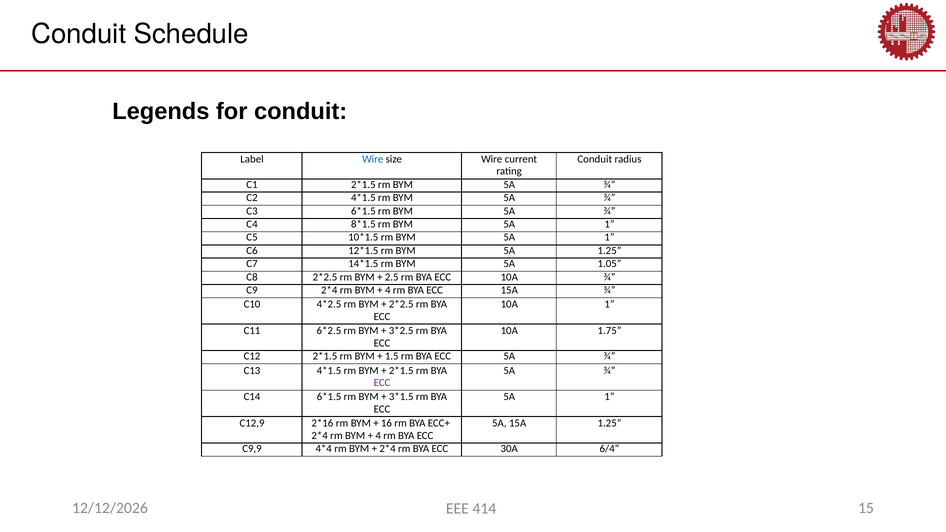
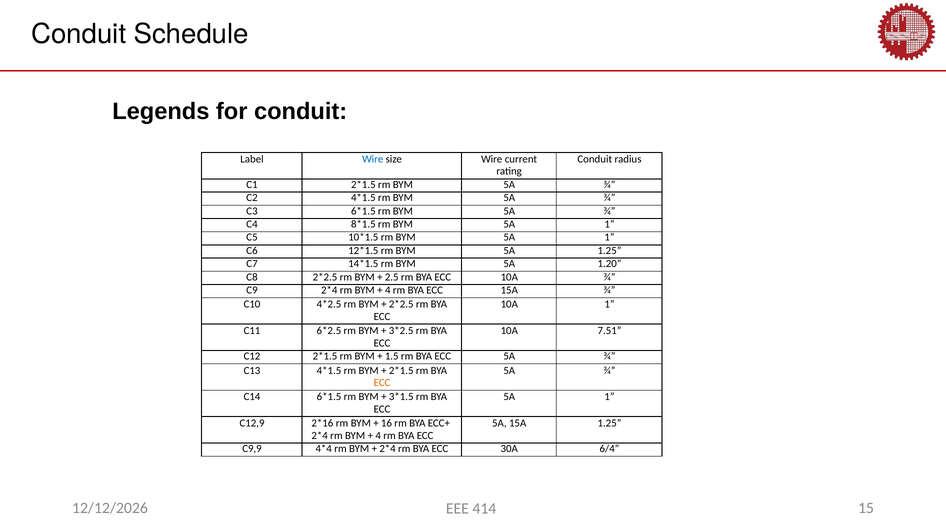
1.05: 1.05 -> 1.20 (609, 264)
1.75: 1.75 -> 7.51 (609, 331)
ECC colour: purple -> orange (382, 383)
